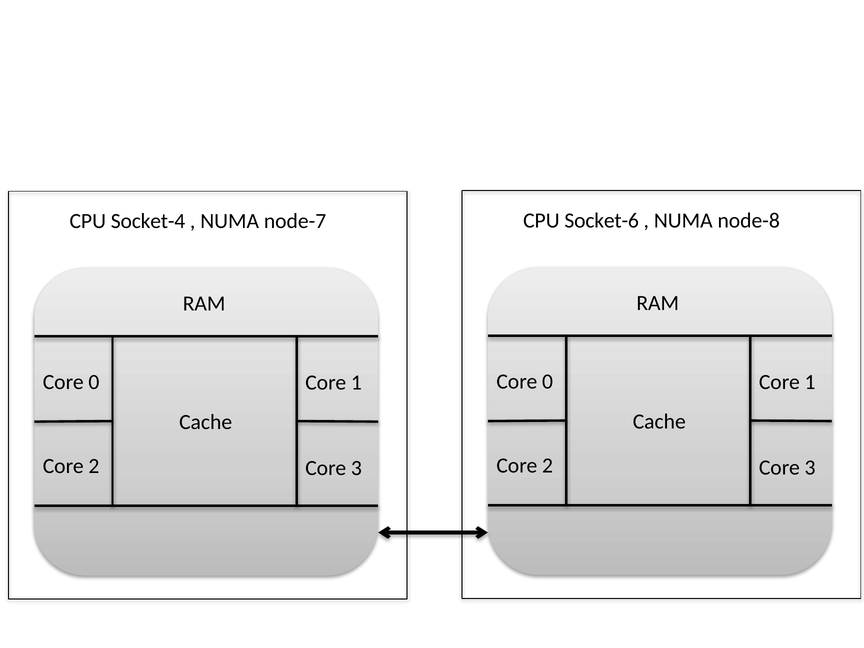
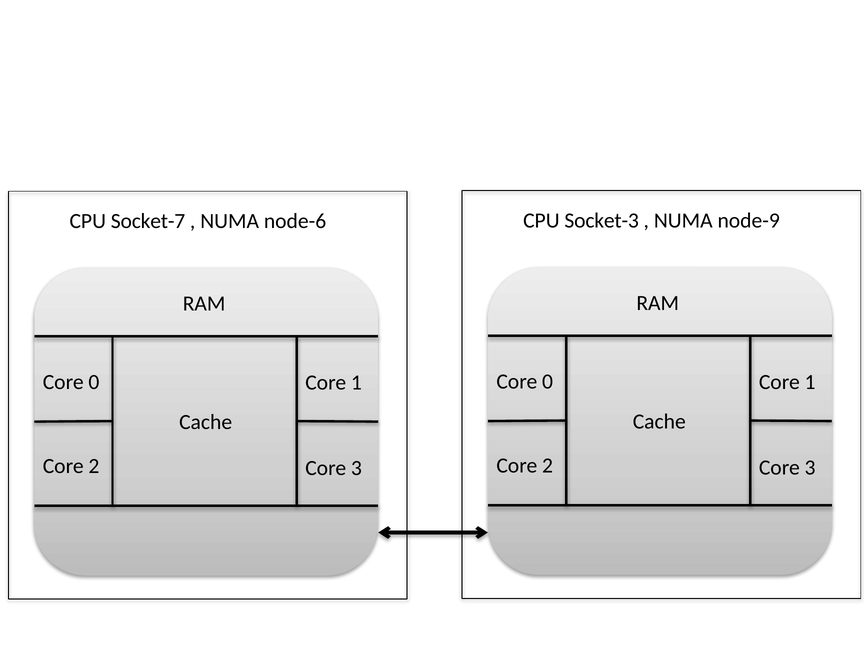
Socket-6: Socket-6 -> Socket-3 (602, 221)
node-8: node-8 -> node-9 (749, 221)
Socket-4: Socket-4 -> Socket-7 (148, 221)
node-7: node-7 -> node-6 (295, 221)
